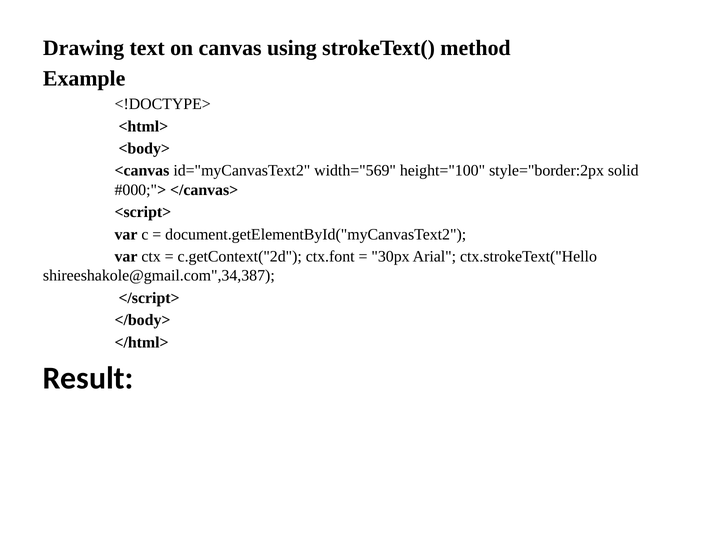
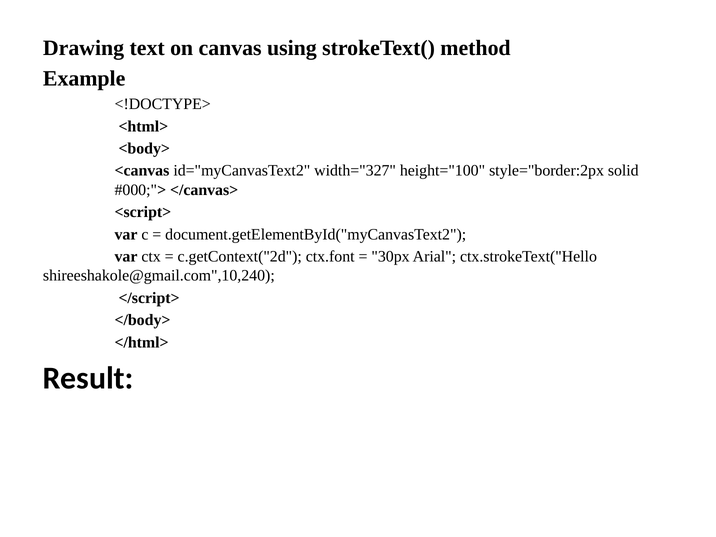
width="569: width="569 -> width="327 (355, 171)
shireeshakole@gmail.com",34,387: shireeshakole@gmail.com",34,387 -> shireeshakole@gmail.com",10,240 (159, 276)
